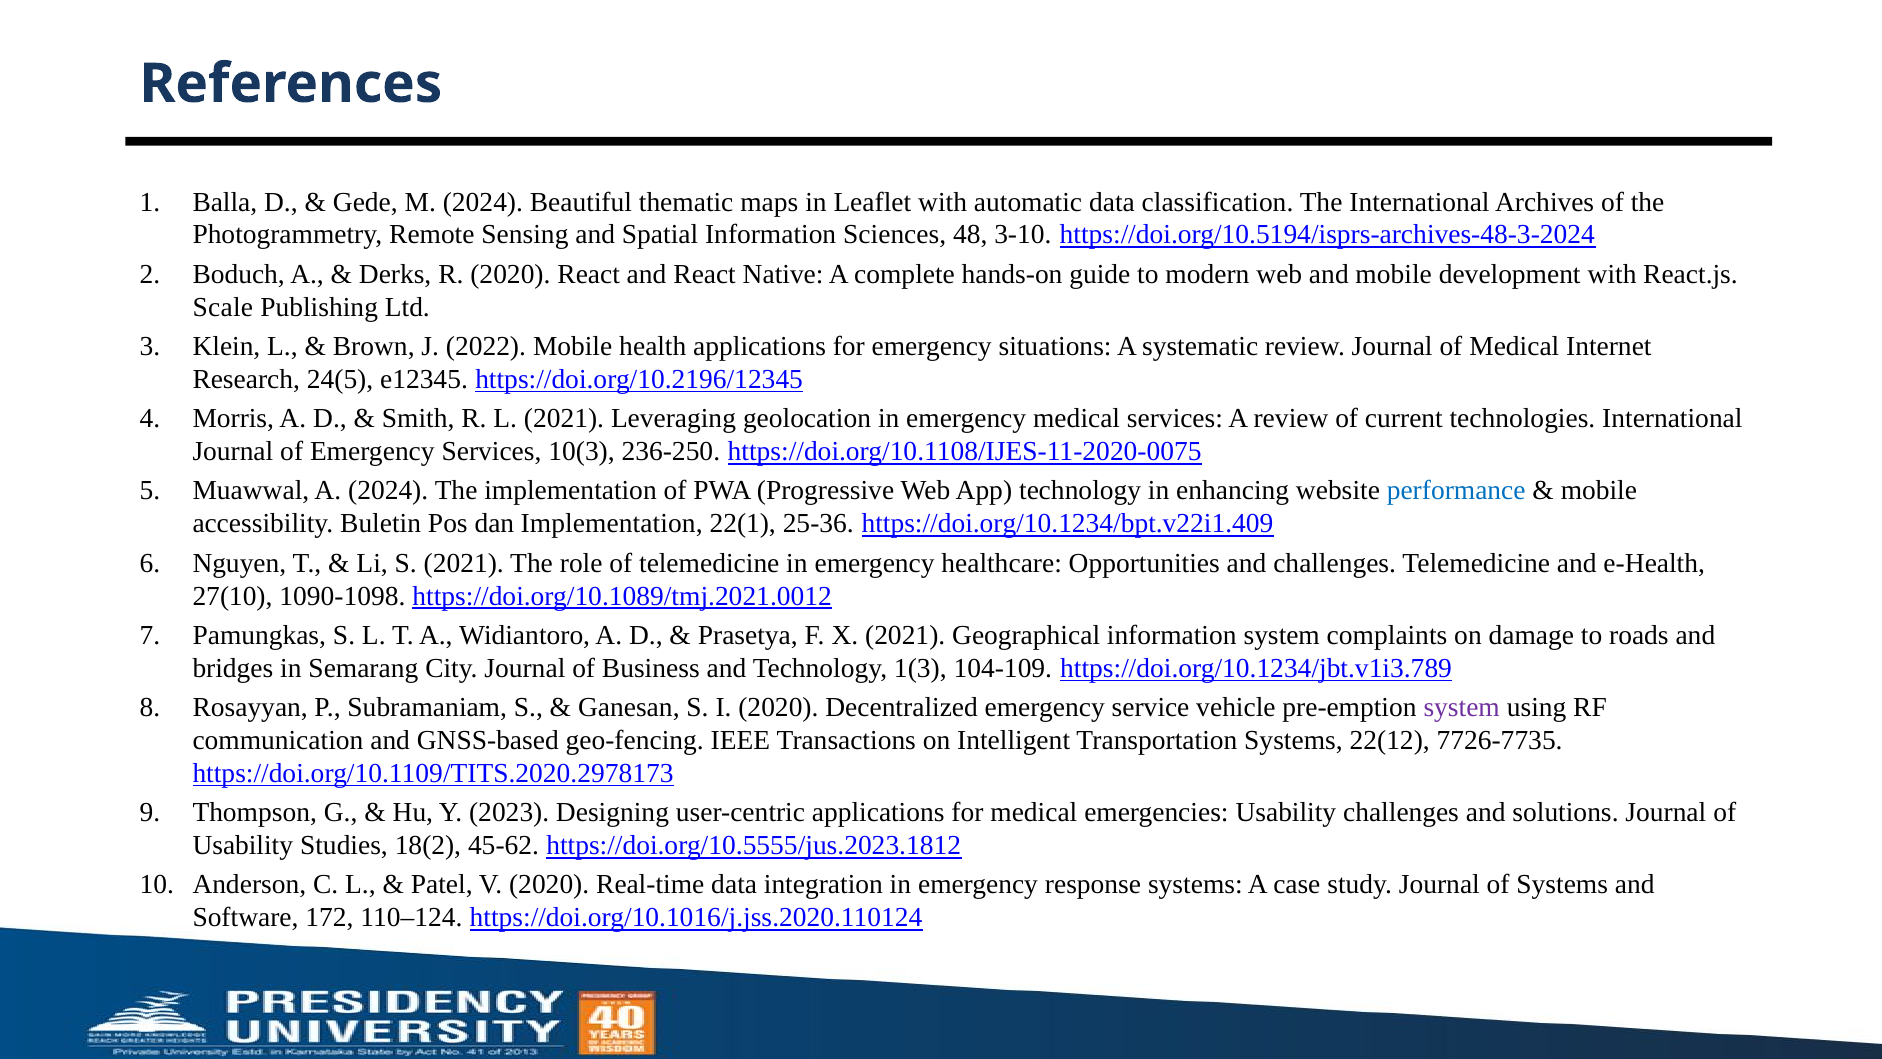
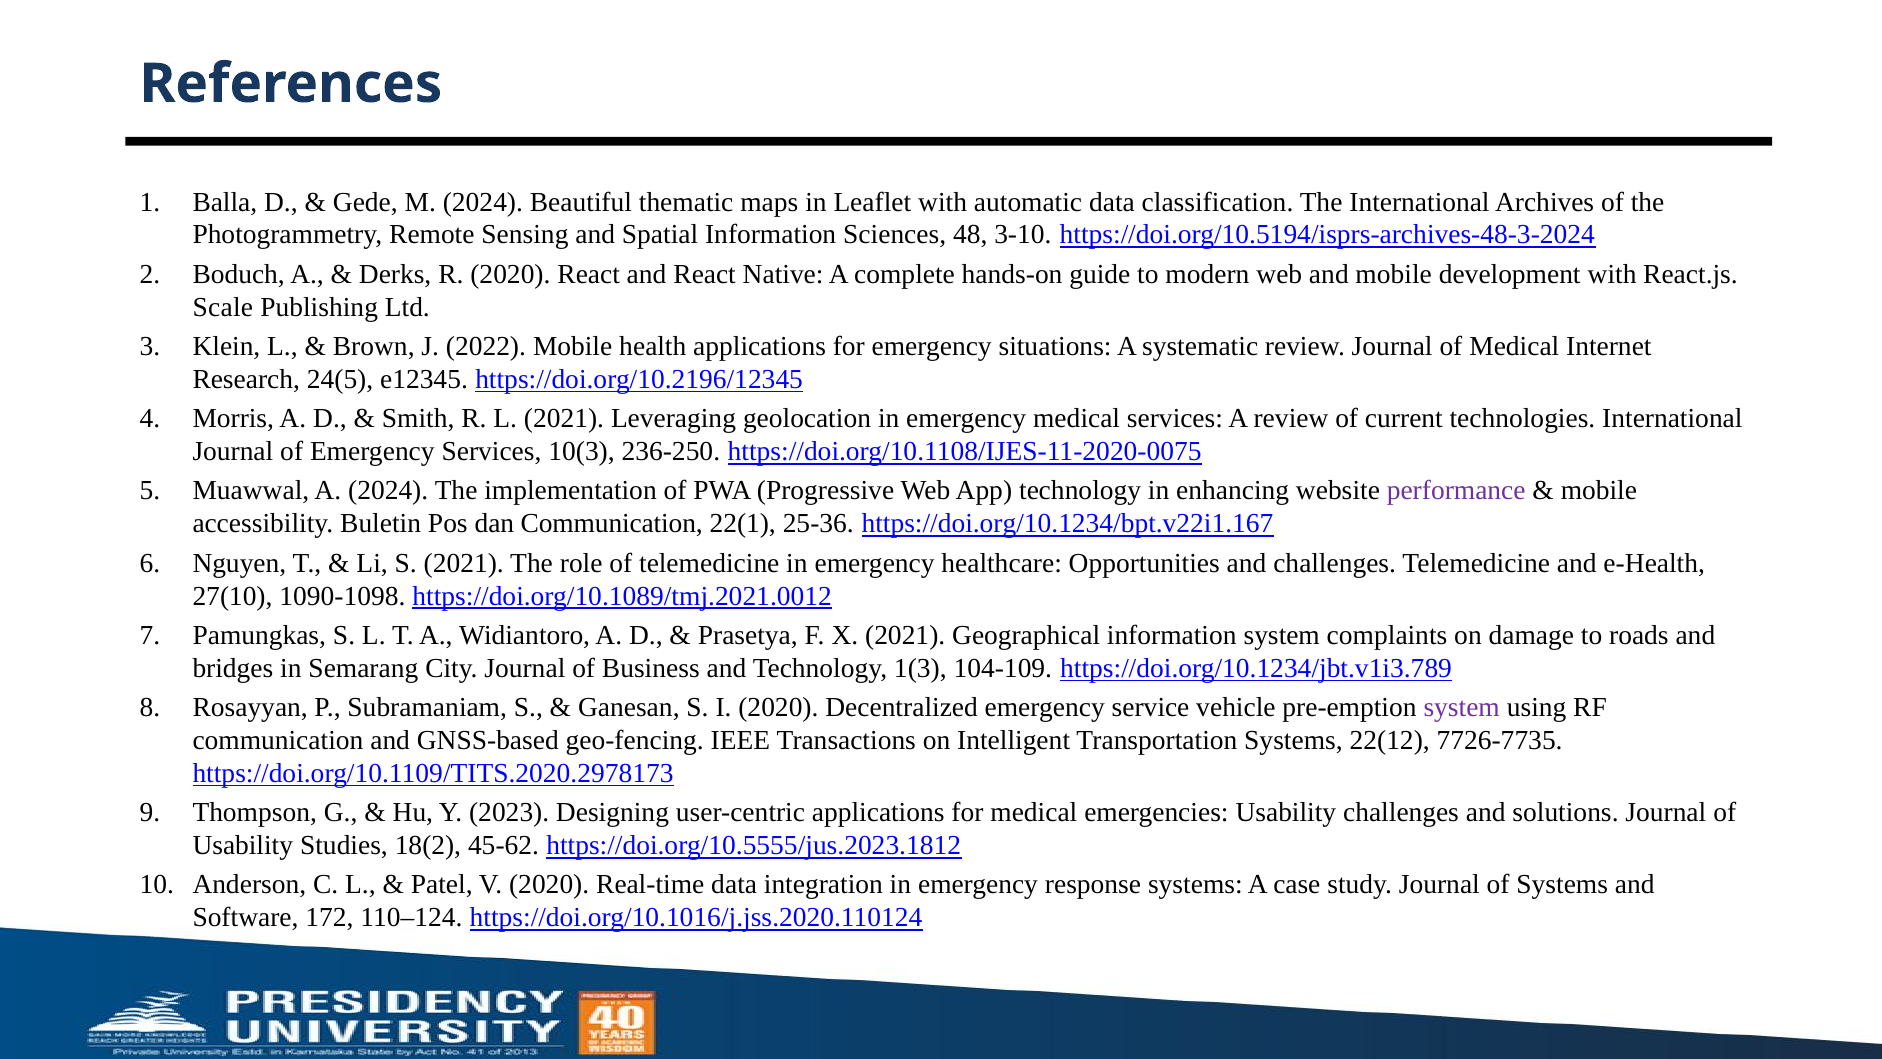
performance colour: blue -> purple (1456, 491)
dan Implementation: Implementation -> Communication (612, 524)
https://doi.org/10.1234/bpt.v22i1.409: https://doi.org/10.1234/bpt.v22i1.409 -> https://doi.org/10.1234/bpt.v22i1.167 (1067, 524)
